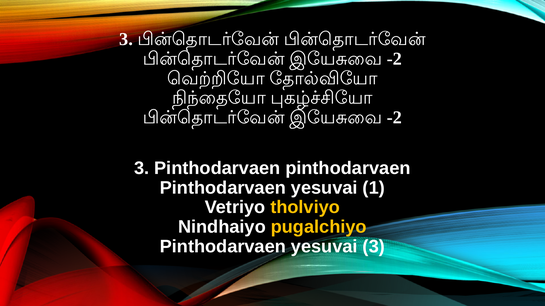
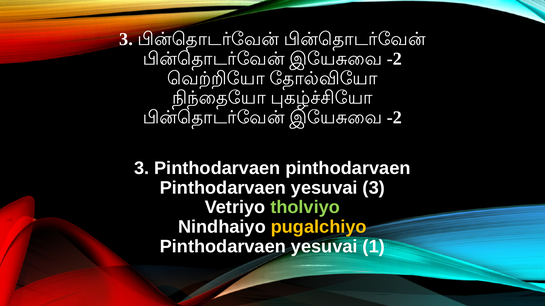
yesuvai 1: 1 -> 3 (374, 188)
tholviyo colour: yellow -> light green (305, 208)
yesuvai 3: 3 -> 1 (374, 247)
